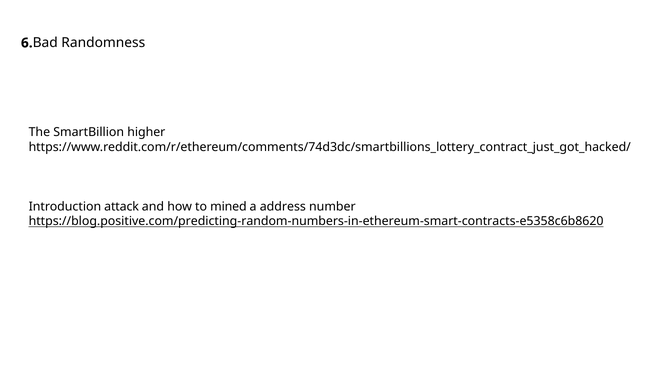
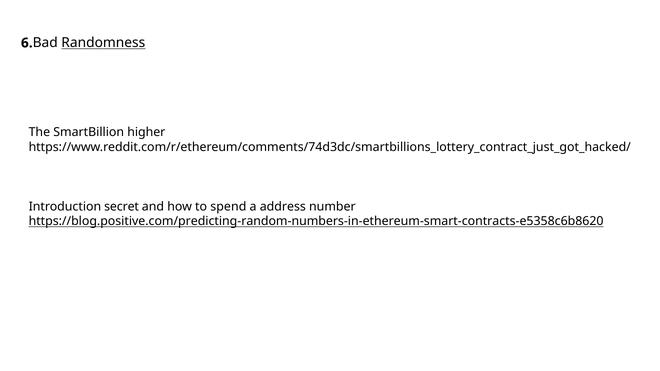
Randomness underline: none -> present (103, 43)
attack: attack -> secret (122, 207)
mined: mined -> spend (228, 207)
